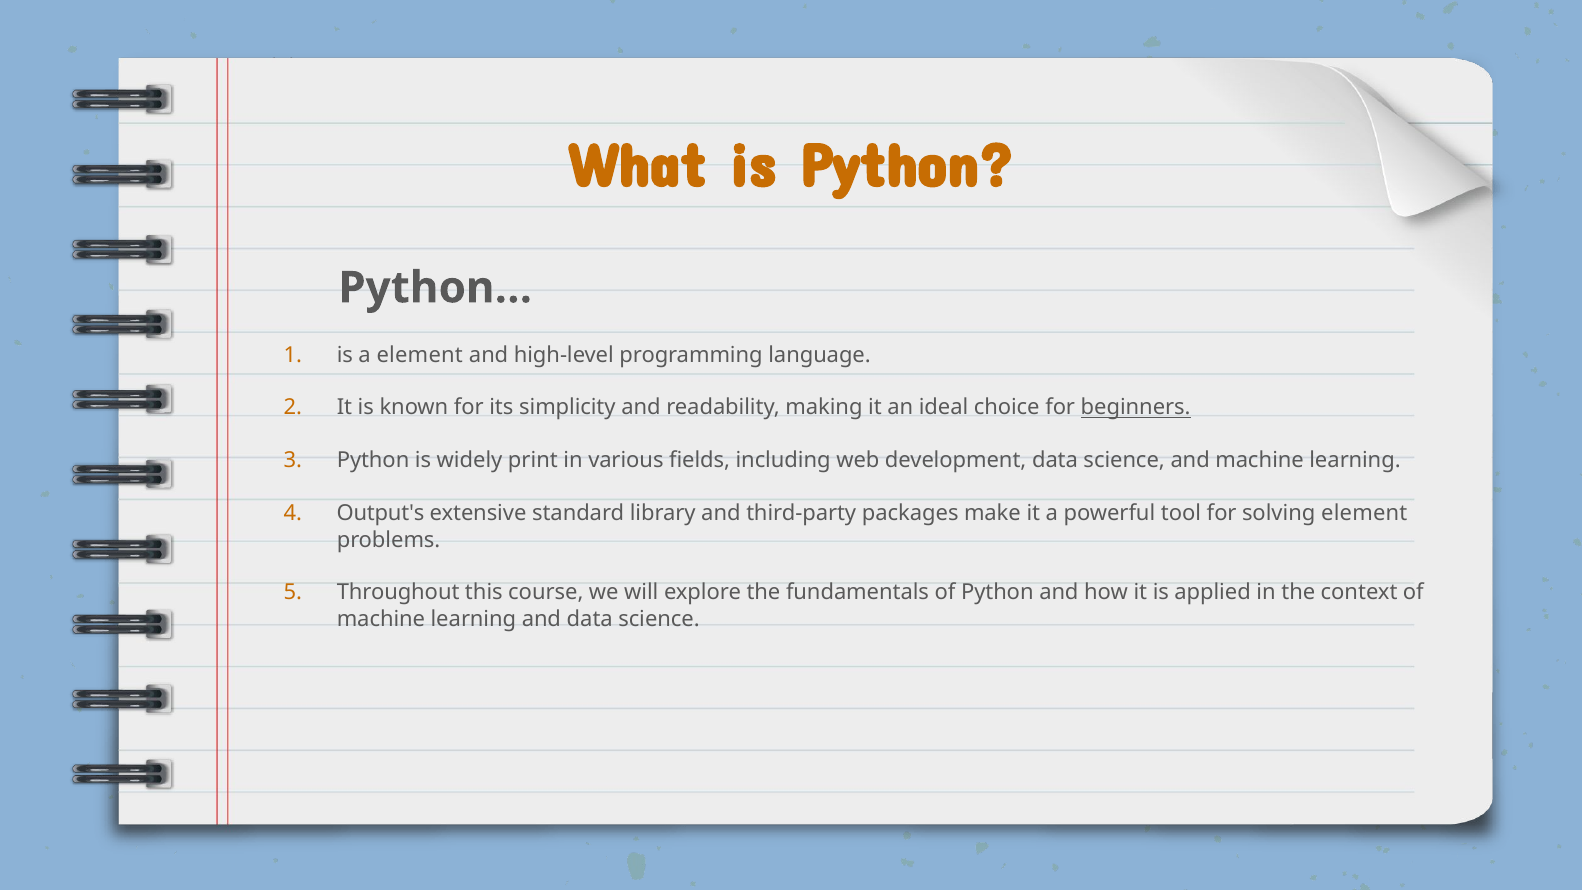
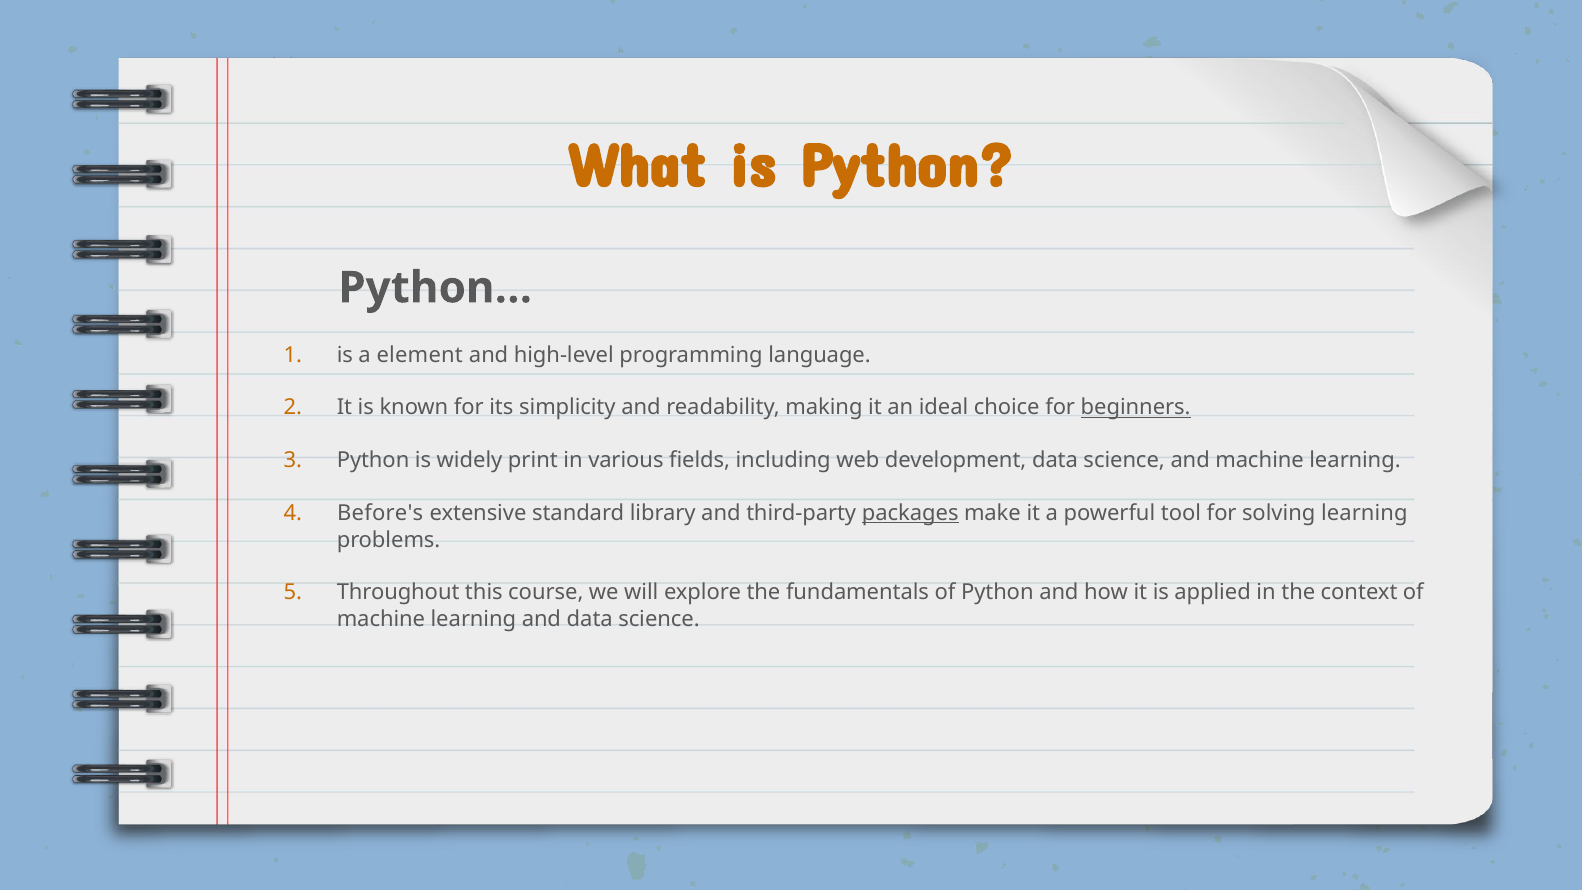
Output's: Output's -> Before's (380, 513)
packages underline: none -> present (910, 513)
solving element: element -> learning (1364, 513)
